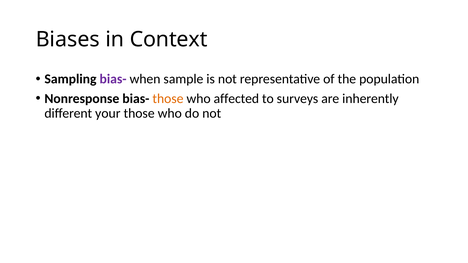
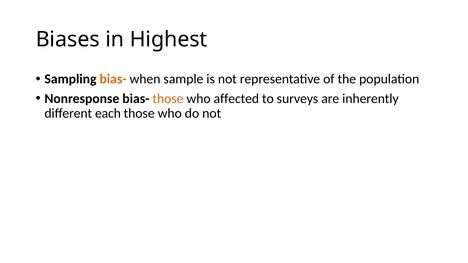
Context: Context -> Highest (169, 39)
bias- colour: purple -> orange (113, 79)
your: your -> each (108, 113)
